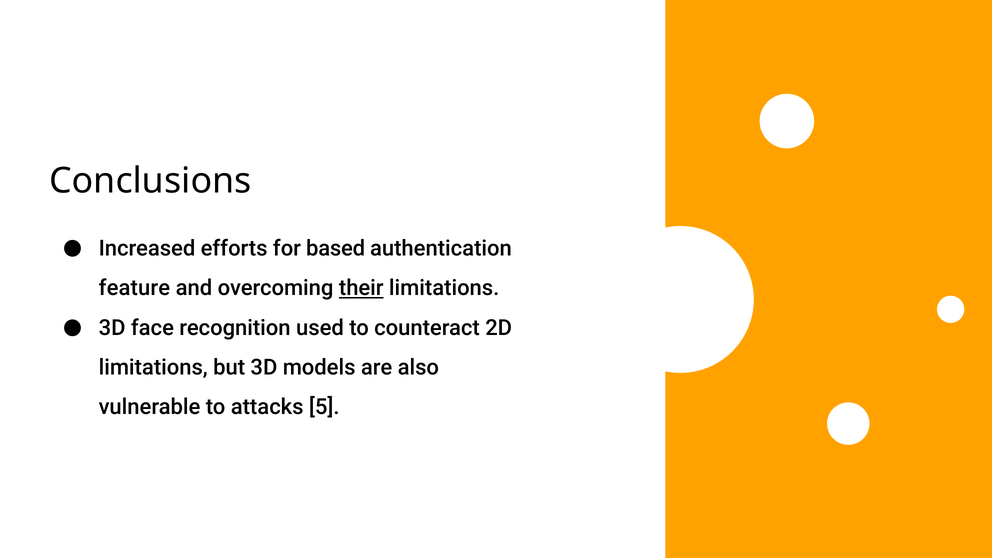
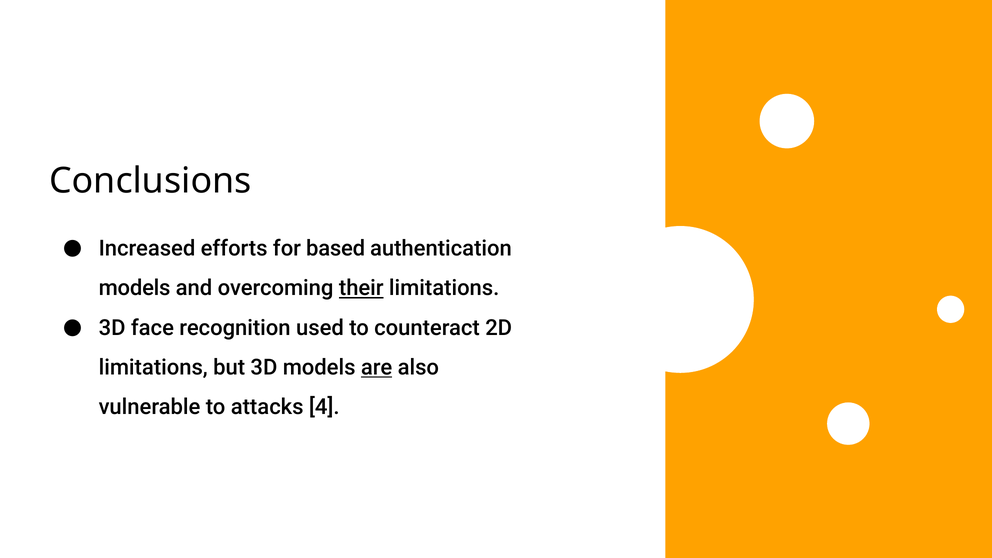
feature: feature -> models (135, 288)
are underline: none -> present (377, 367)
5: 5 -> 4 (324, 407)
